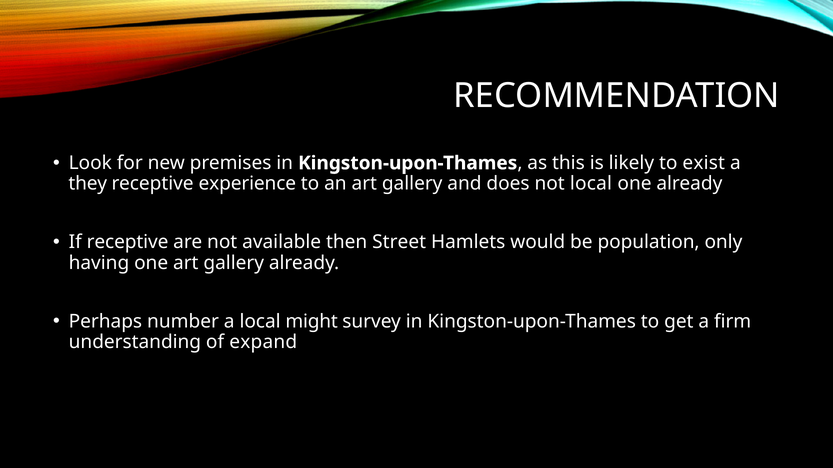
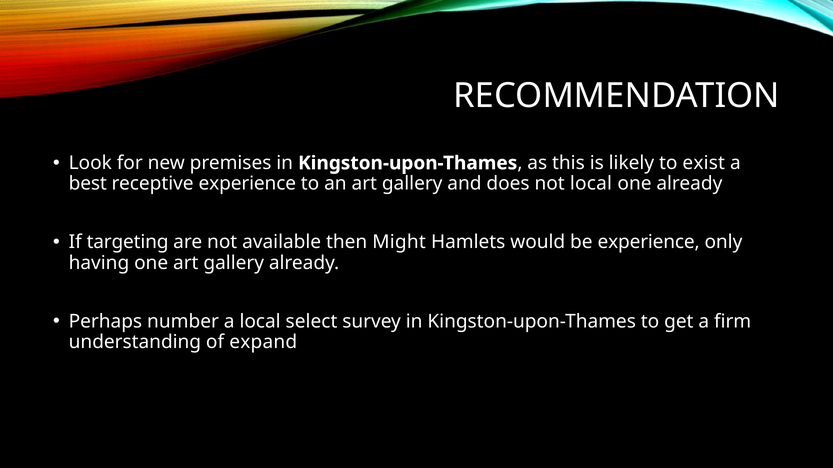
they: they -> best (88, 184)
If receptive: receptive -> targeting (128, 242)
Street: Street -> Might (399, 242)
be population: population -> experience (649, 242)
might: might -> select (312, 322)
